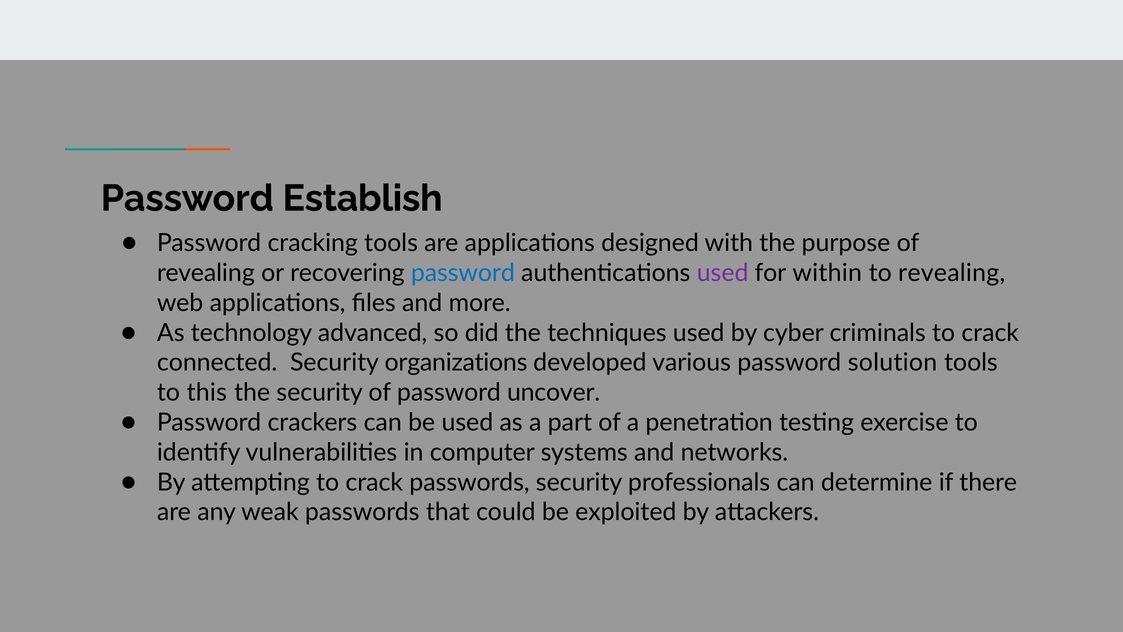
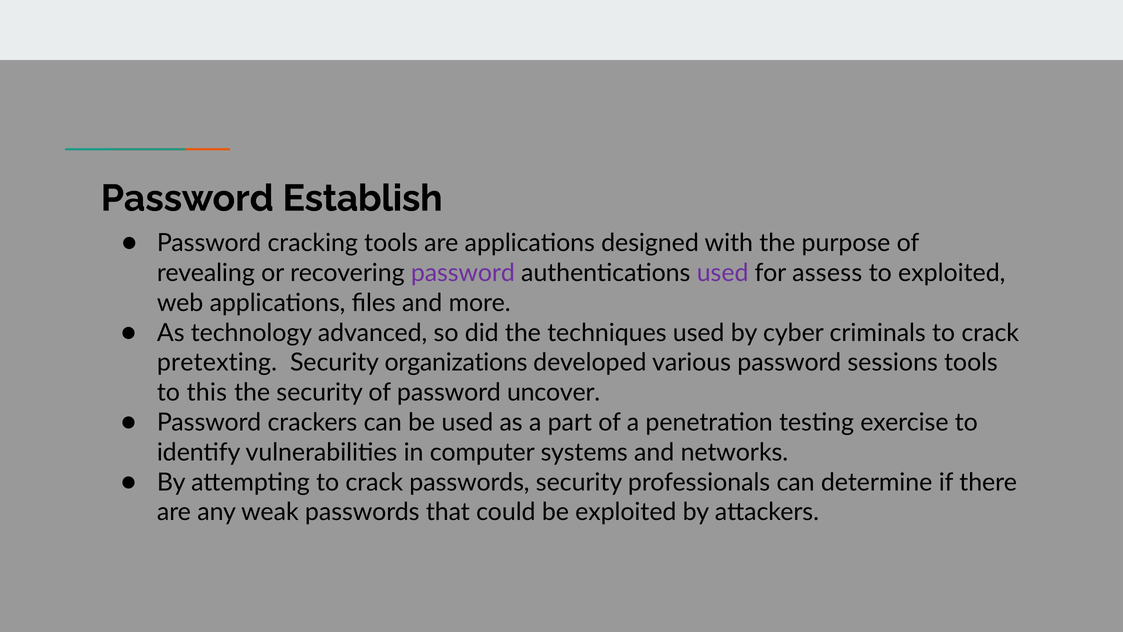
password colour: blue -> purple (463, 273)
within: within -> assess (827, 273)
to revealing: revealing -> exploited (952, 273)
connected: connected -> pretexting (217, 363)
solution: solution -> sessions (893, 363)
